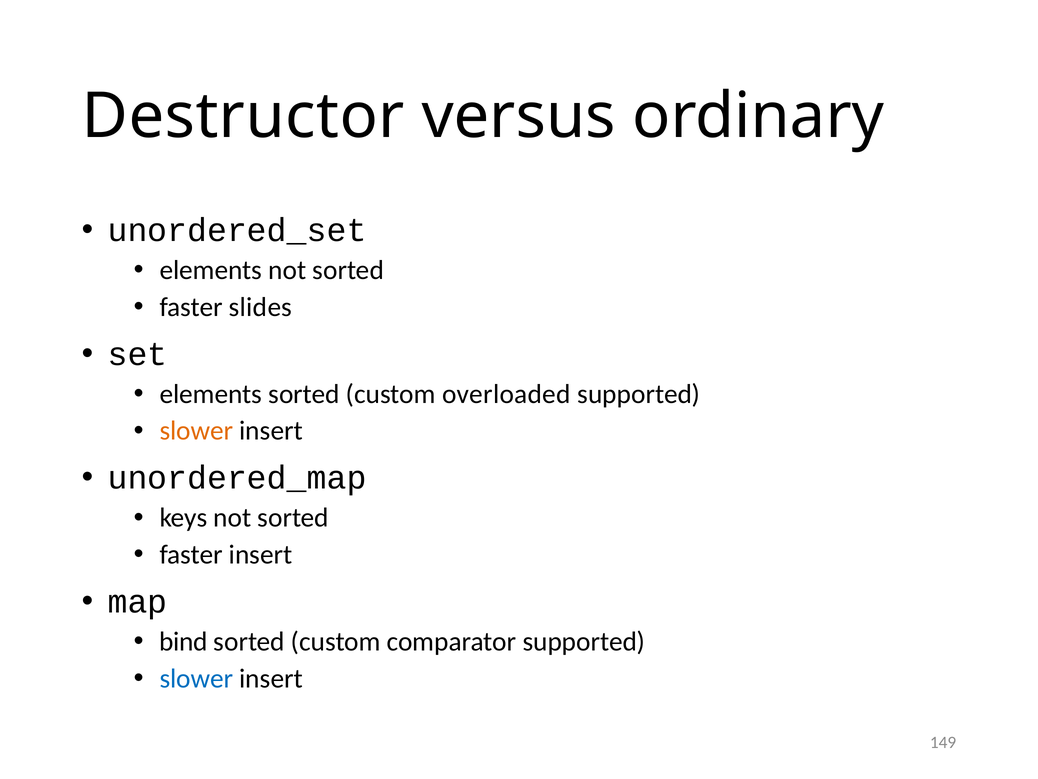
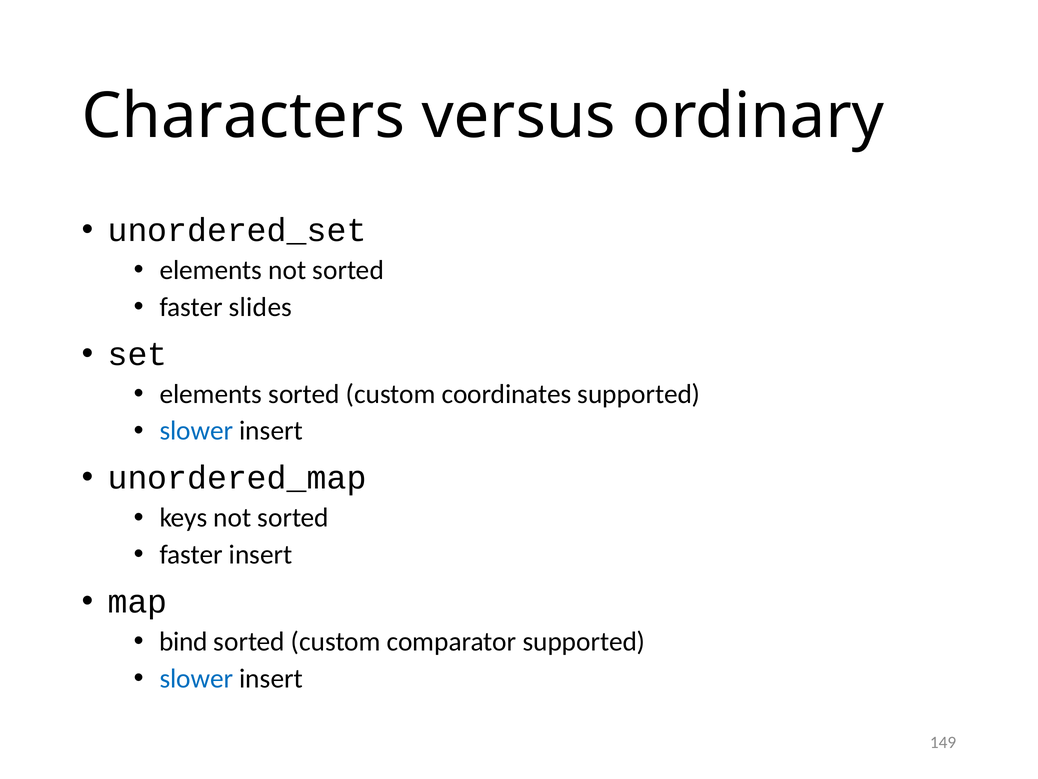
Destructor: Destructor -> Characters (243, 116)
overloaded: overloaded -> coordinates (507, 394)
slower colour: orange -> blue (196, 431)
